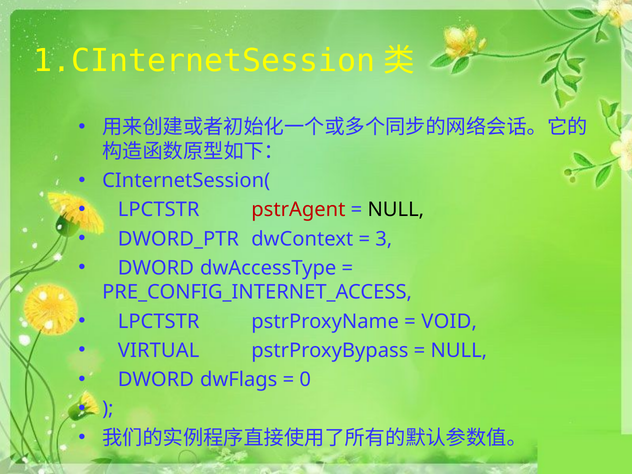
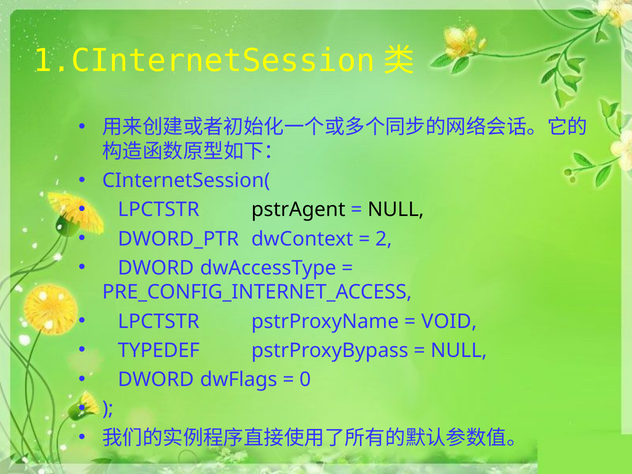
pstrAgent colour: red -> black (298, 210)
3: 3 -> 2 (384, 239)
VIRTUAL: VIRTUAL -> TYPEDEF (159, 351)
